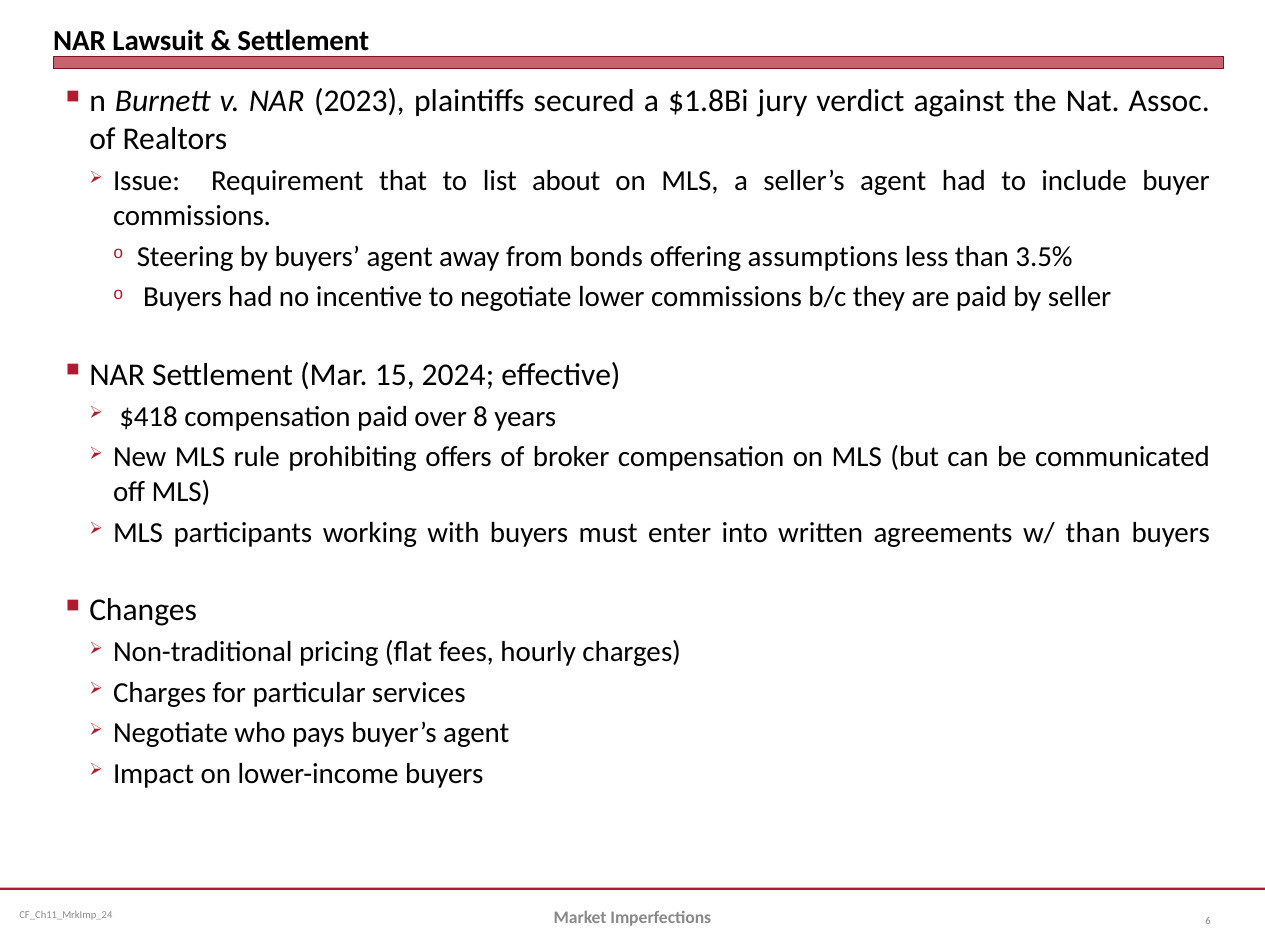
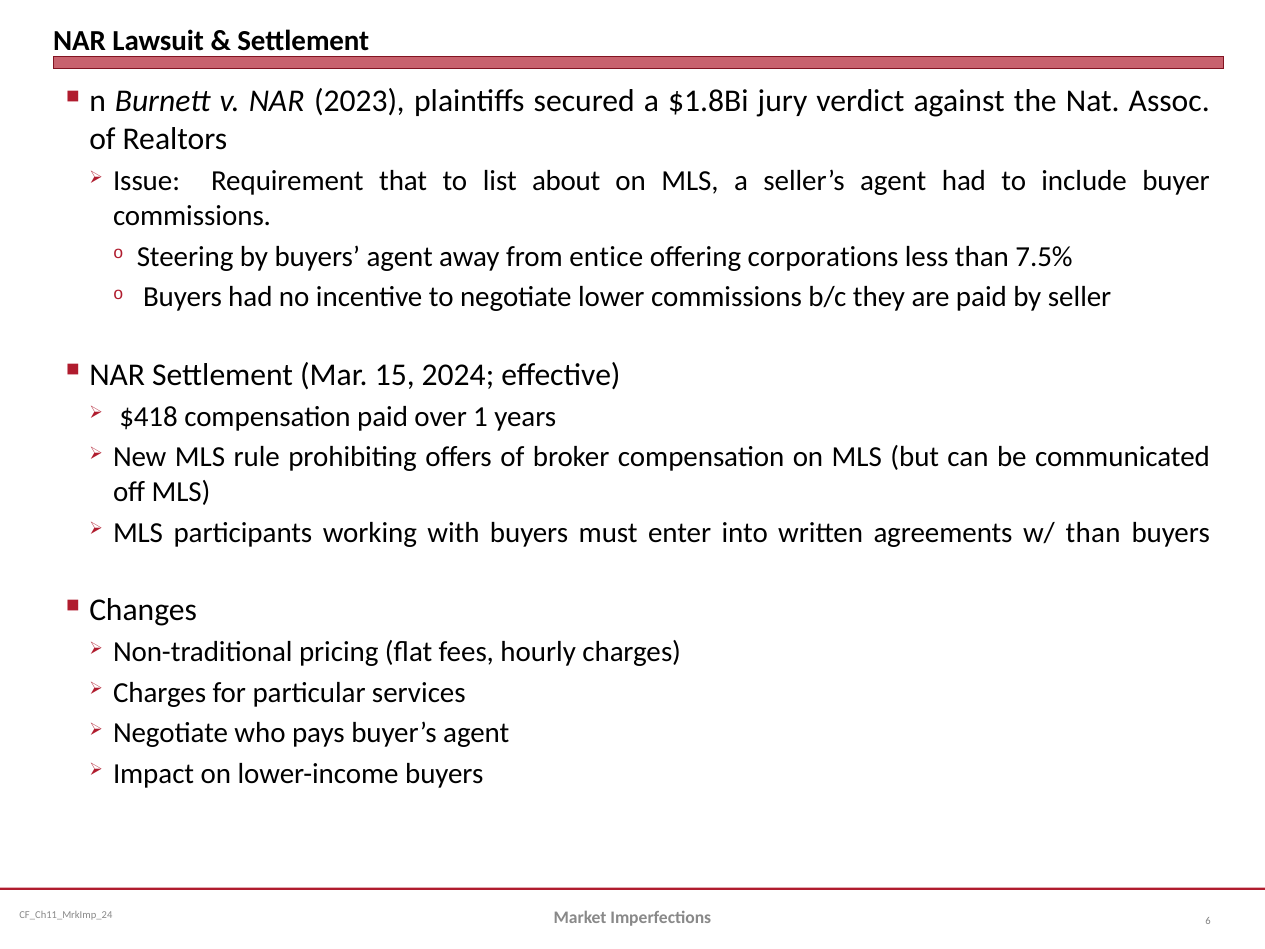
bonds: bonds -> entice (606, 256)
assumptions: assumptions -> corporations (823, 256)
3.5%: 3.5% -> 7.5% (1044, 256)
8: 8 -> 1 (481, 417)
